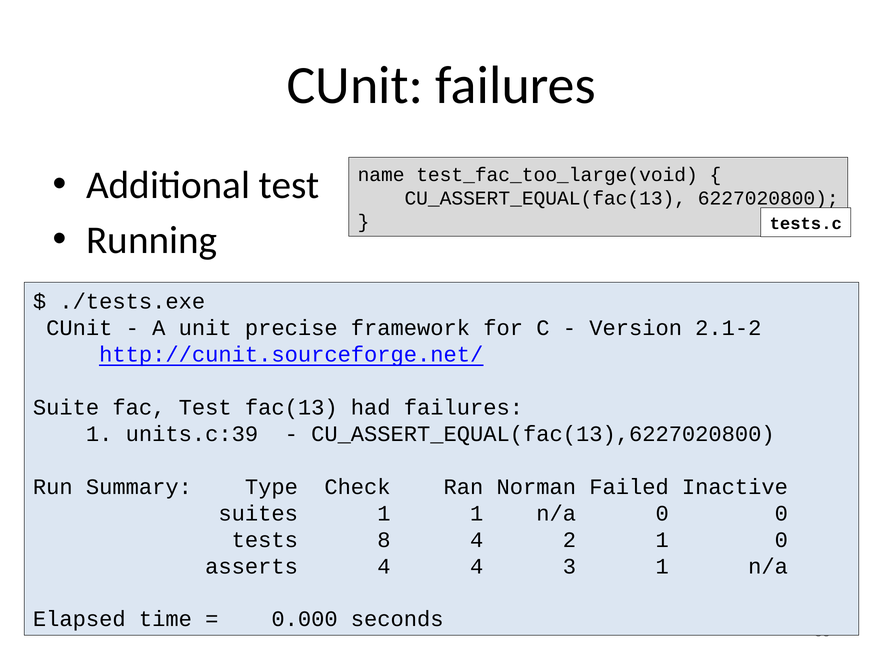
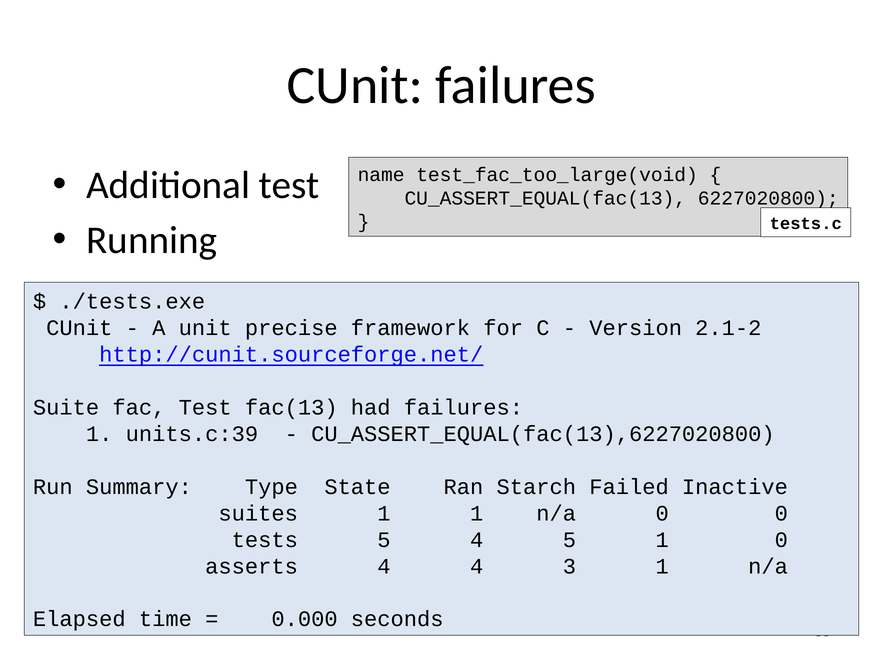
Check: Check -> State (357, 487)
Norman: Norman -> Starch (536, 487)
tests 8: 8 -> 5 (384, 540)
4 2: 2 -> 5 (569, 540)
